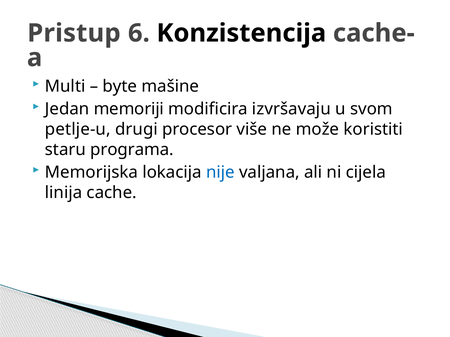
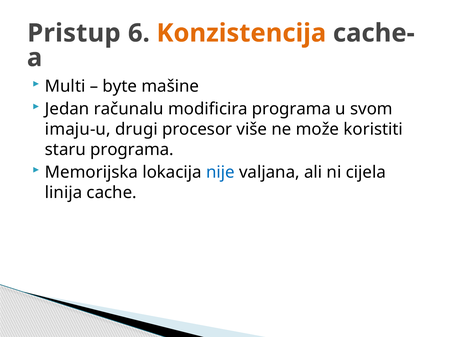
Konzistencija colour: black -> orange (241, 33)
memoriji: memoriji -> računalu (129, 109)
modificira izvršavaju: izvršavaju -> programa (291, 109)
petlje-u: petlje-u -> imaju-u (78, 129)
